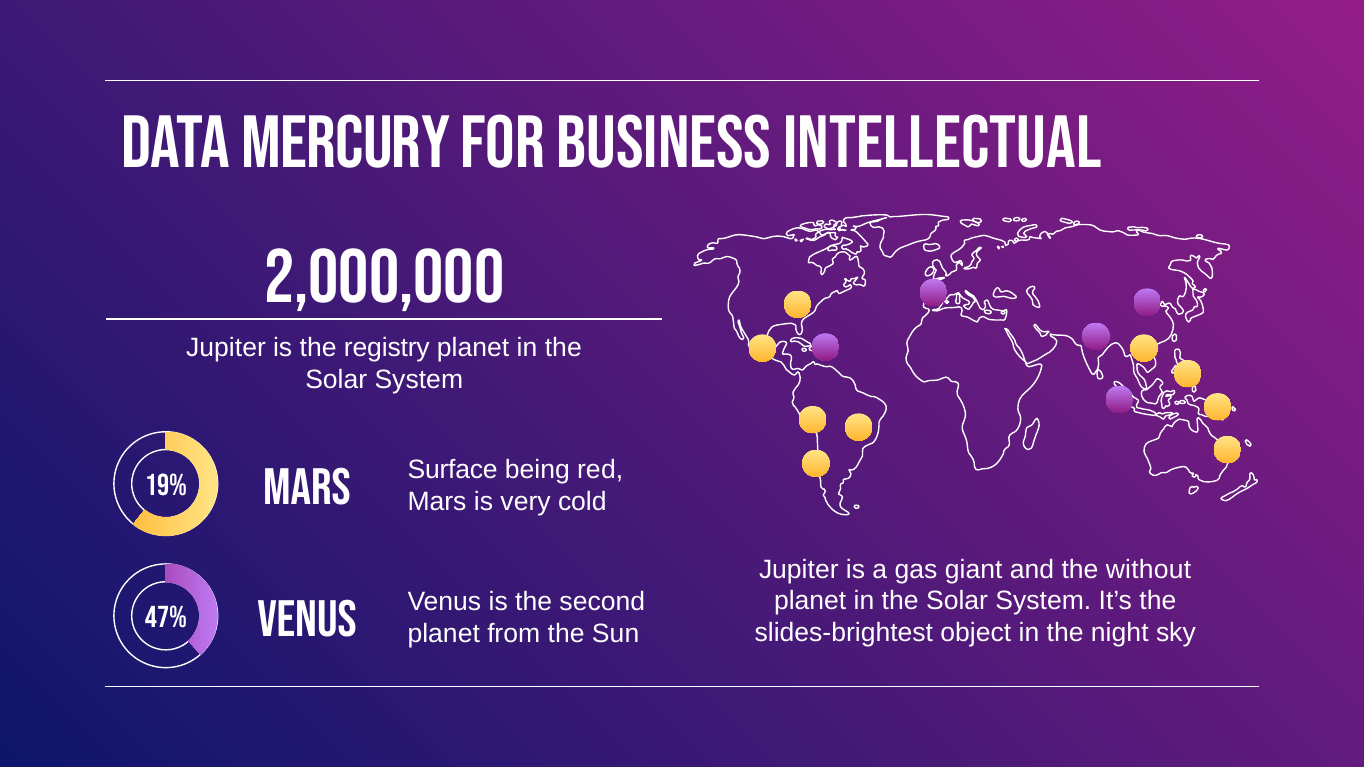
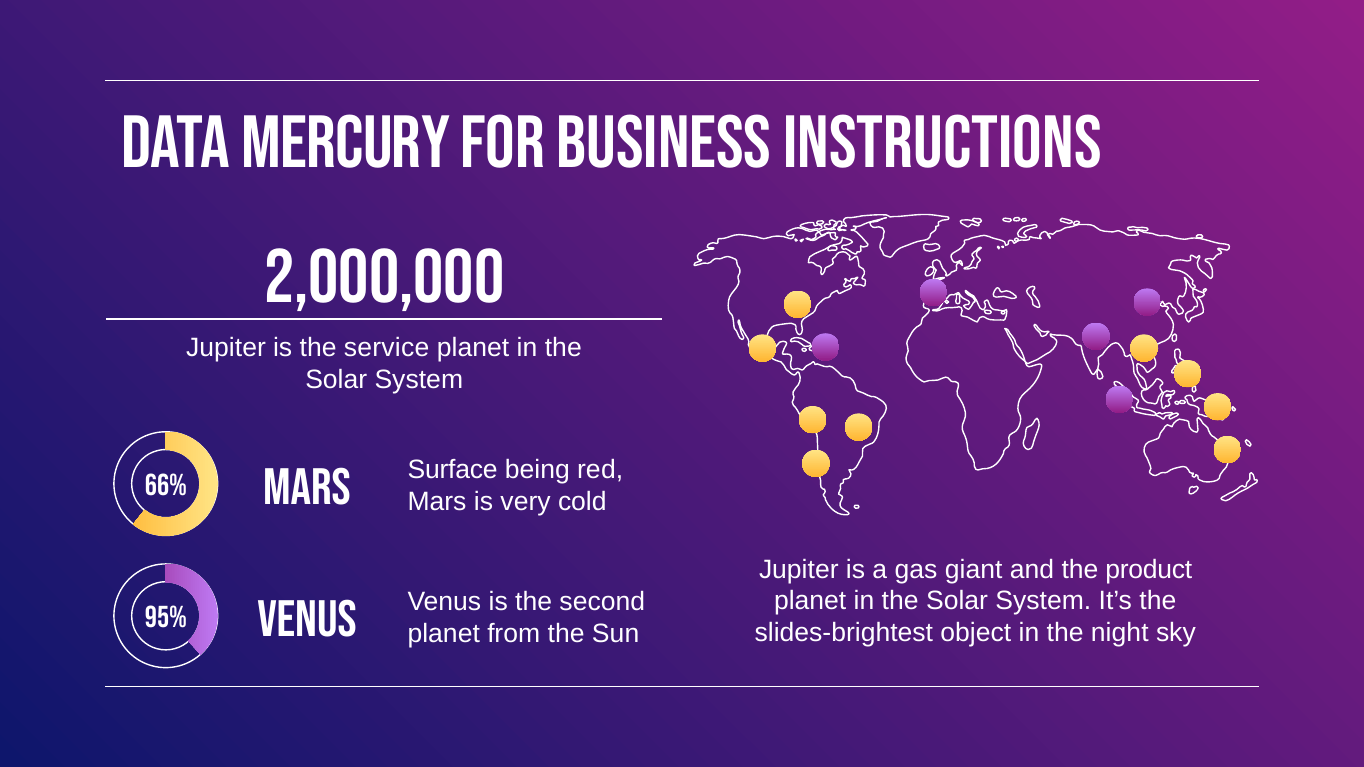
INTELLECTUAL: INTELLECTUAL -> INSTRUCTIONS (942, 144)
registry: registry -> service (387, 348)
19%: 19% -> 66% (166, 486)
without: without -> product (1149, 570)
47%: 47% -> 95% (166, 618)
